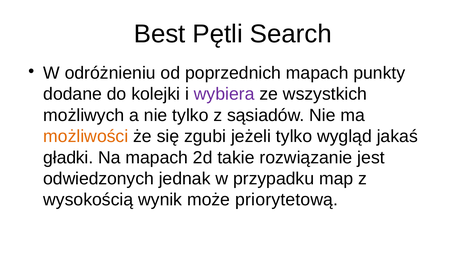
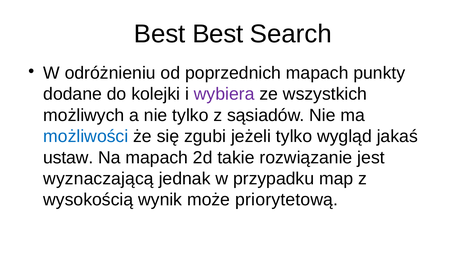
Best Pętli: Pętli -> Best (218, 34)
możliwości colour: orange -> blue (86, 137)
gładki: gładki -> ustaw (68, 158)
odwiedzonych: odwiedzonych -> wyznaczającą (98, 179)
